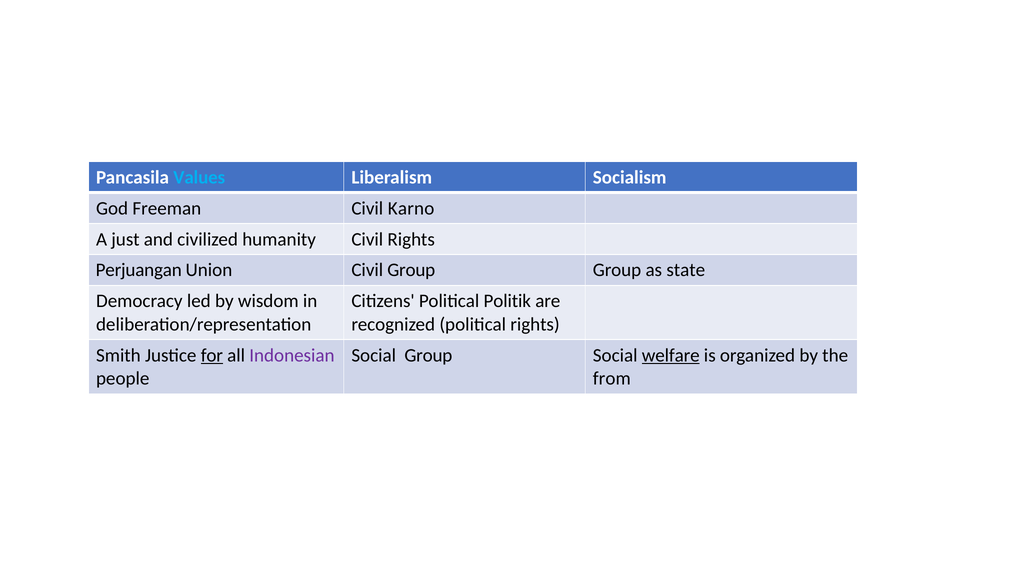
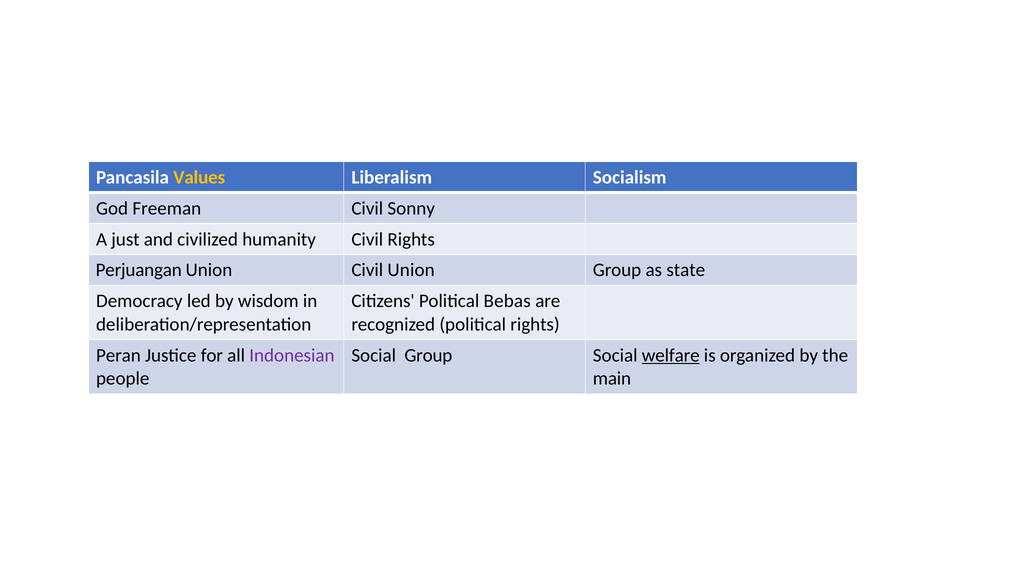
Values colour: light blue -> yellow (199, 177)
Karno: Karno -> Sonny (411, 208)
Civil Group: Group -> Union (411, 270)
Politik: Politik -> Bebas (507, 301)
Smith: Smith -> Peran (118, 355)
for underline: present -> none (212, 355)
from: from -> main (612, 379)
